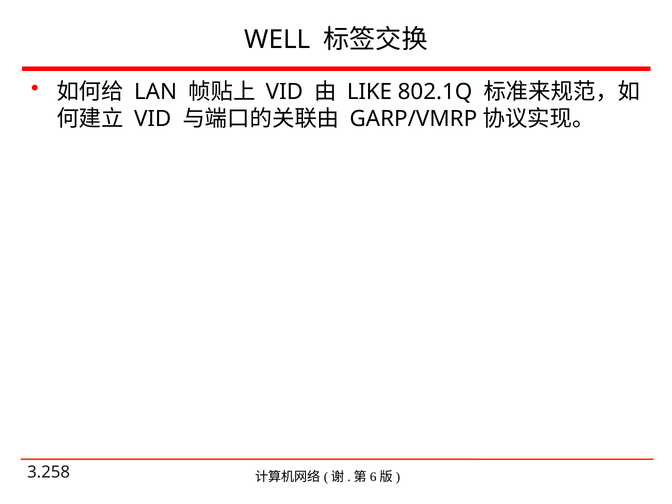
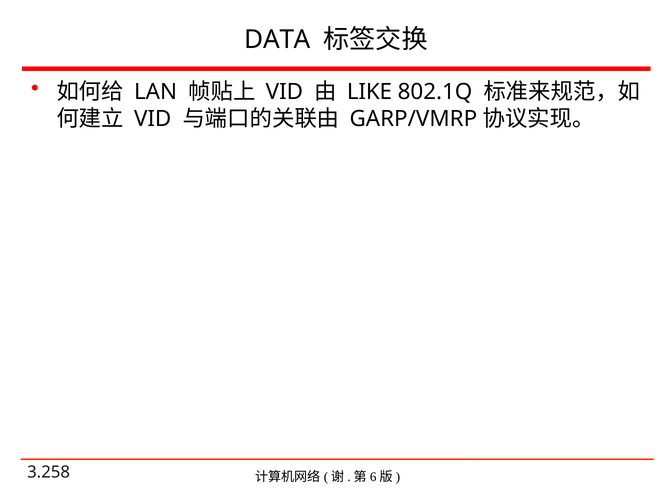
WELL: WELL -> DATA (277, 39)
